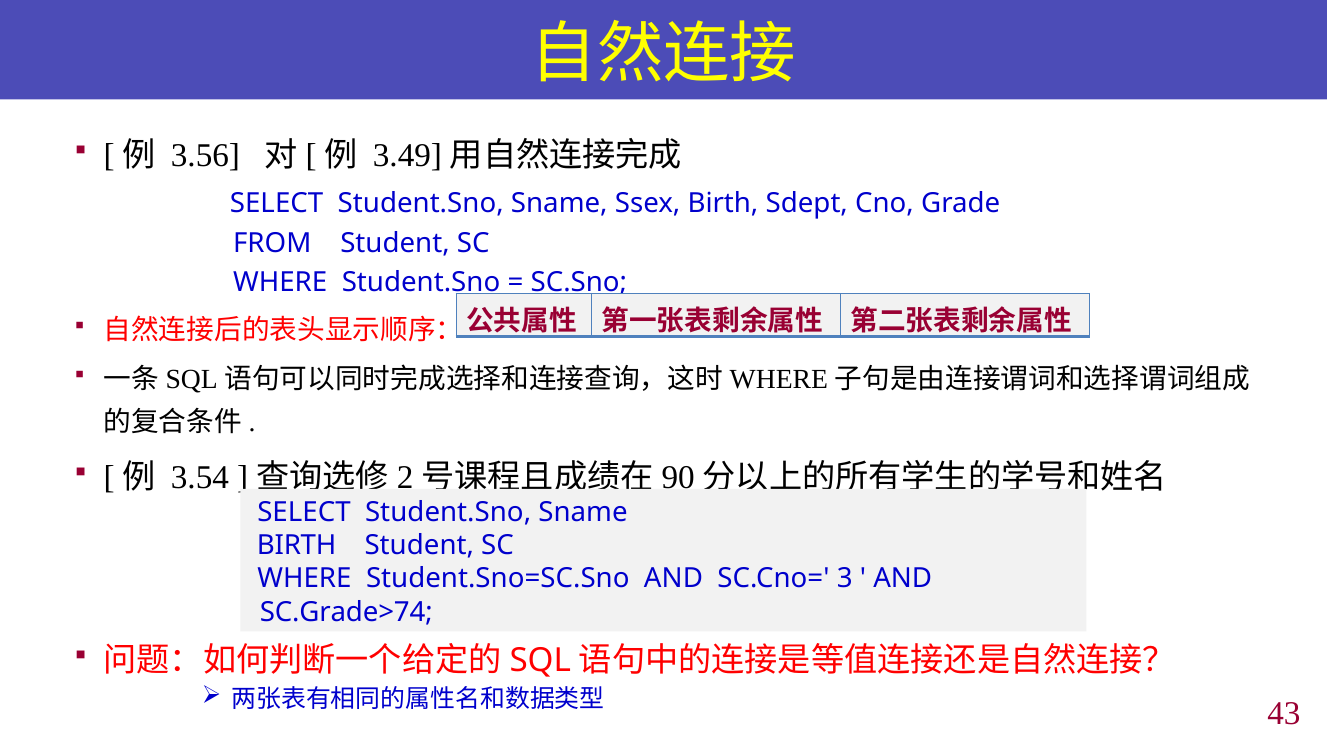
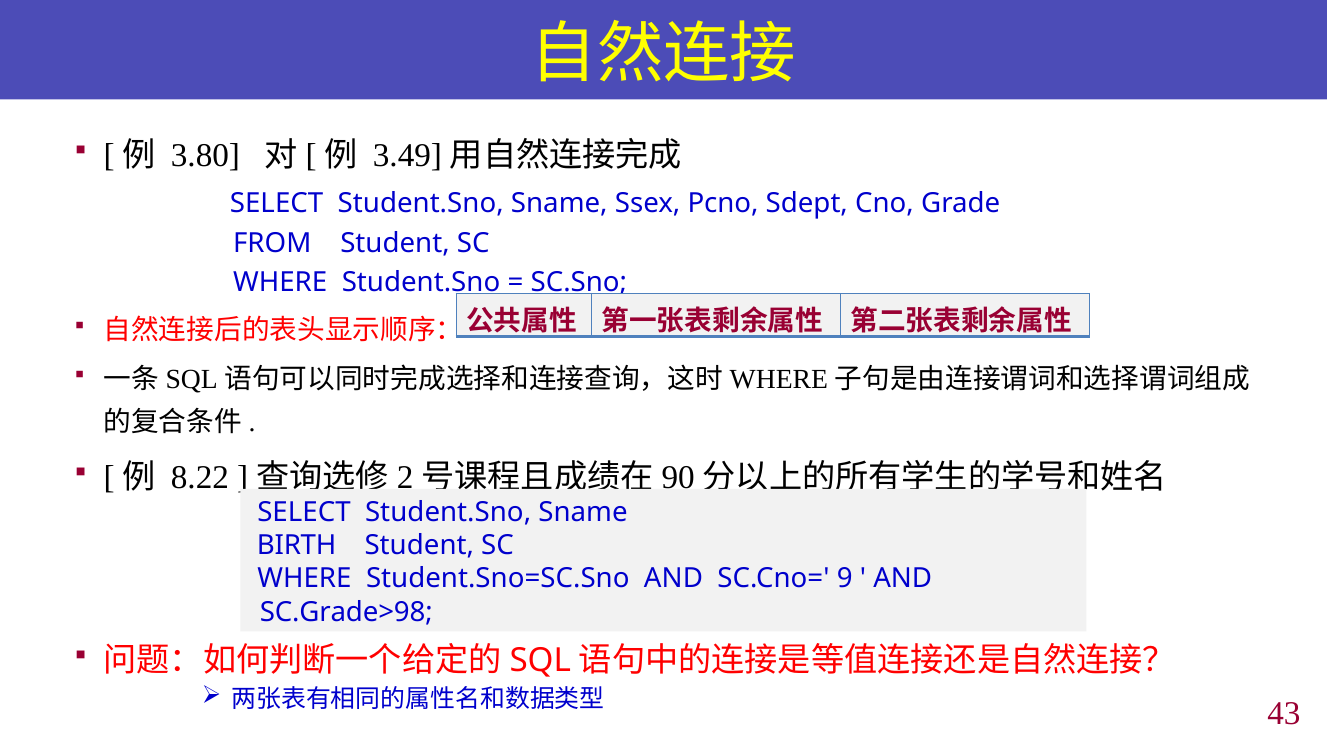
3.56: 3.56 -> 3.80 (205, 155)
Ssex Birth: Birth -> Pcno (723, 203)
3.54: 3.54 -> 8.22 (200, 478)
3: 3 -> 9 (845, 579)
SC.Grade>74: SC.Grade>74 -> SC.Grade>98 (346, 612)
